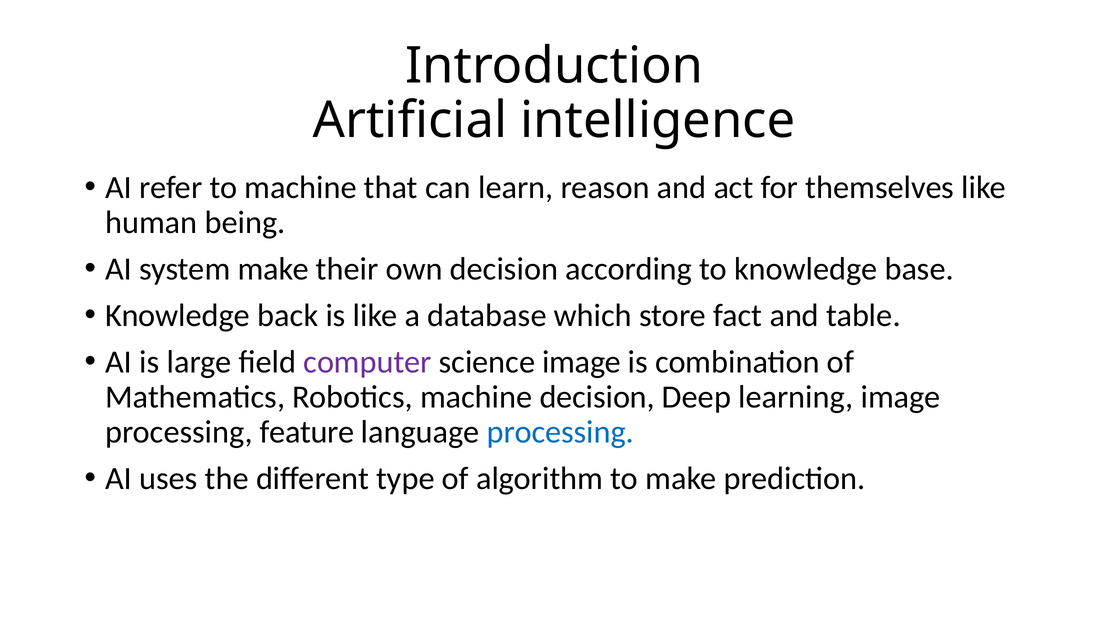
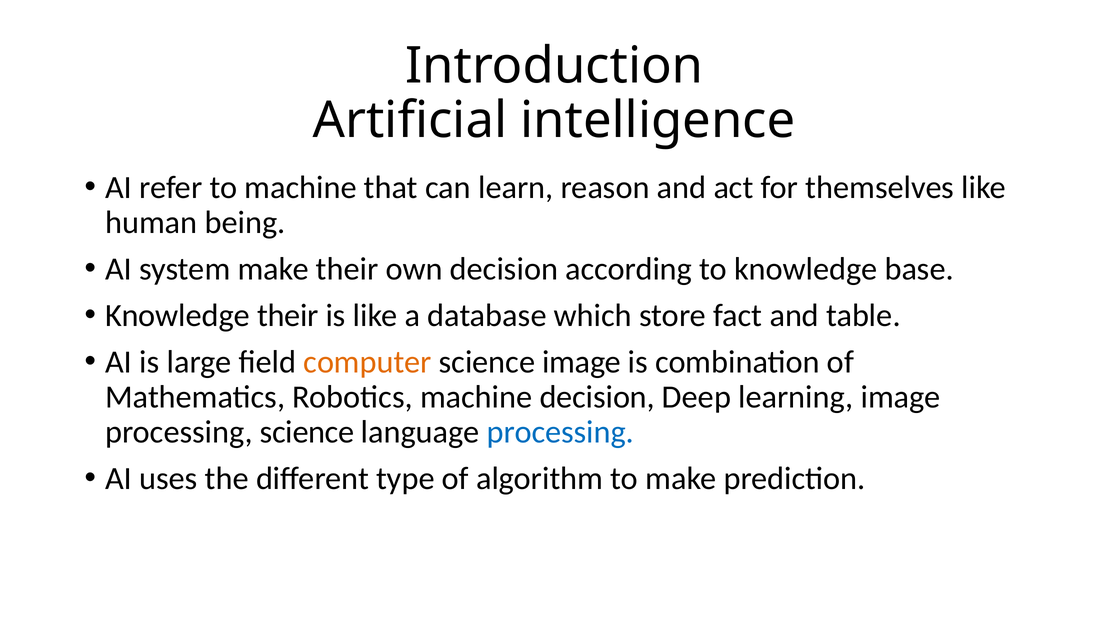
Knowledge back: back -> their (288, 315)
computer colour: purple -> orange (367, 362)
processing feature: feature -> science (307, 432)
